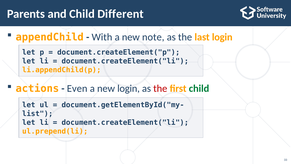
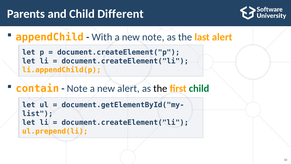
last login: login -> alert (222, 37)
actions: actions -> contain (37, 88)
Even: Even -> Note (77, 88)
new login: login -> alert (128, 88)
the colour: red -> black (160, 88)
